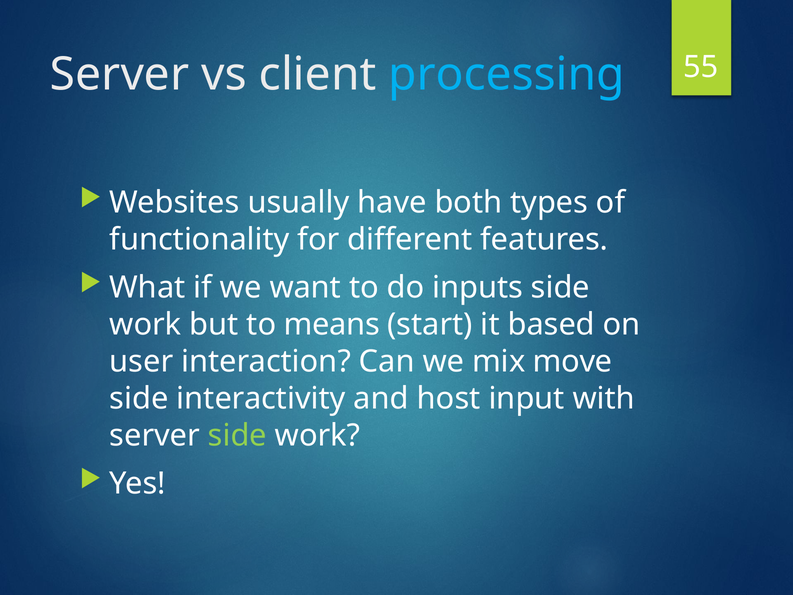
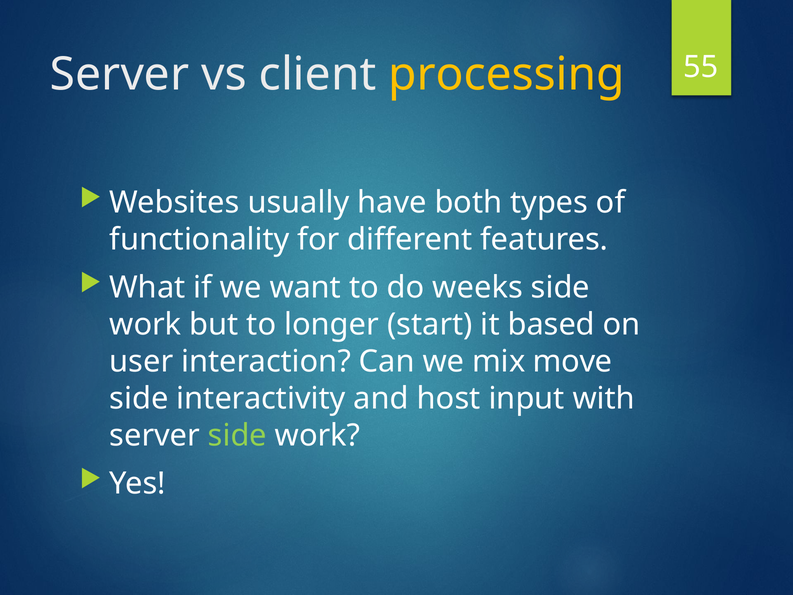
processing colour: light blue -> yellow (506, 74)
inputs: inputs -> weeks (478, 288)
means: means -> longer (332, 324)
